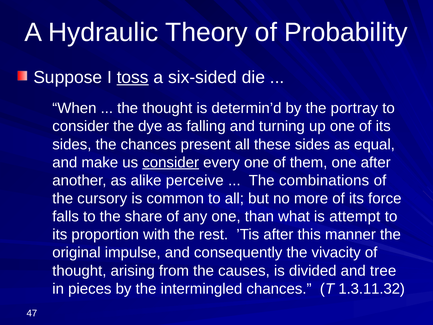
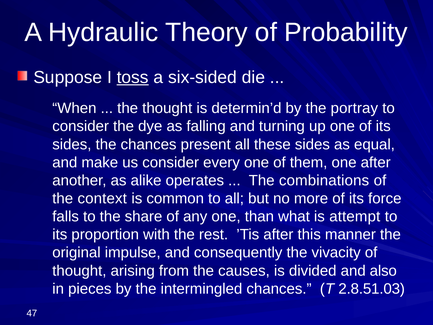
consider underline: present -> none (171, 162)
perceive: perceive -> operates (195, 180)
cursory: cursory -> context (102, 198)
tree: tree -> also (383, 271)
1.3.11.32: 1.3.11.32 -> 2.8.51.03 (372, 289)
